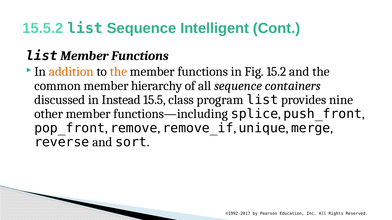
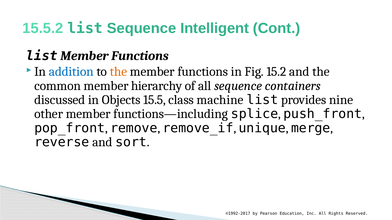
addition colour: orange -> blue (71, 72)
Instead: Instead -> Objects (121, 100)
program: program -> machine (220, 100)
